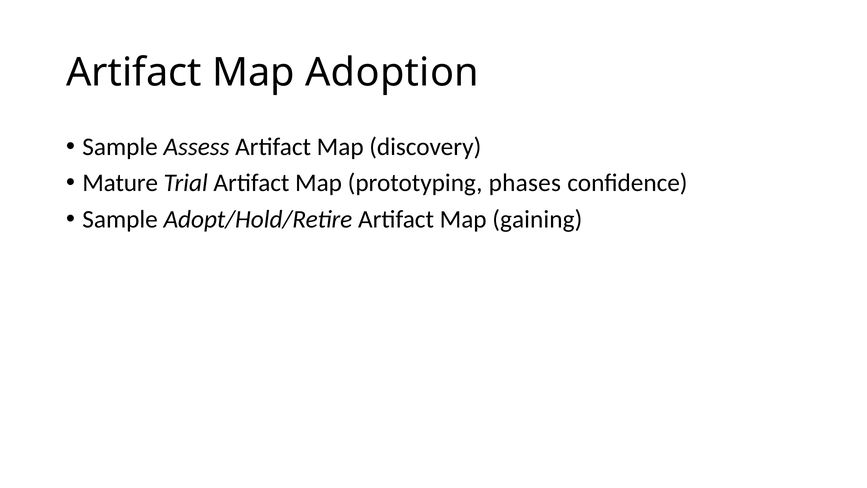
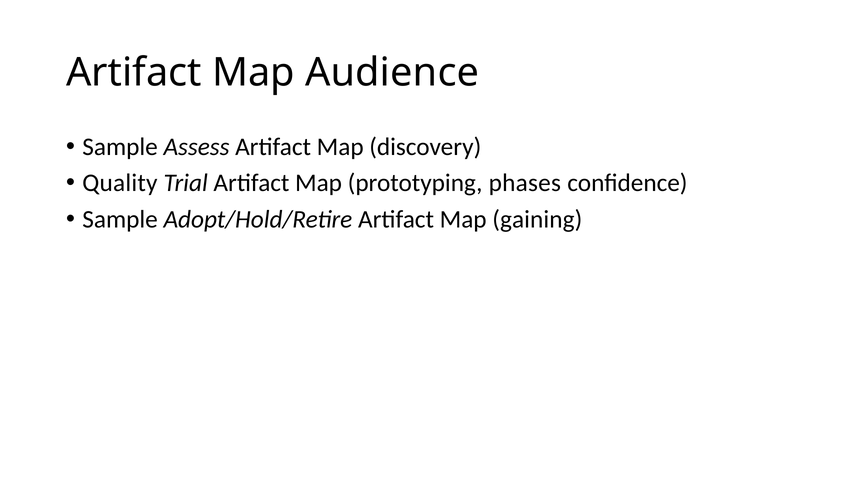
Adoption: Adoption -> Audience (392, 73)
Mature: Mature -> Quality (120, 183)
